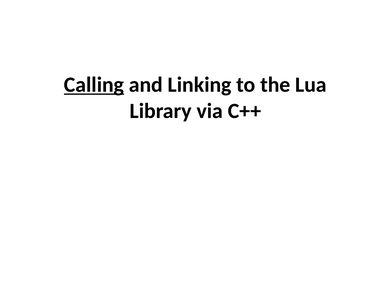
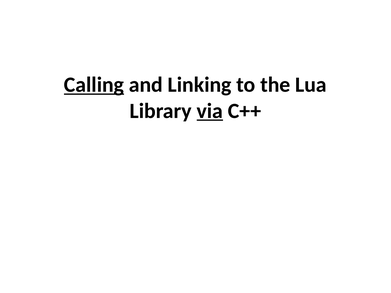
via underline: none -> present (210, 111)
